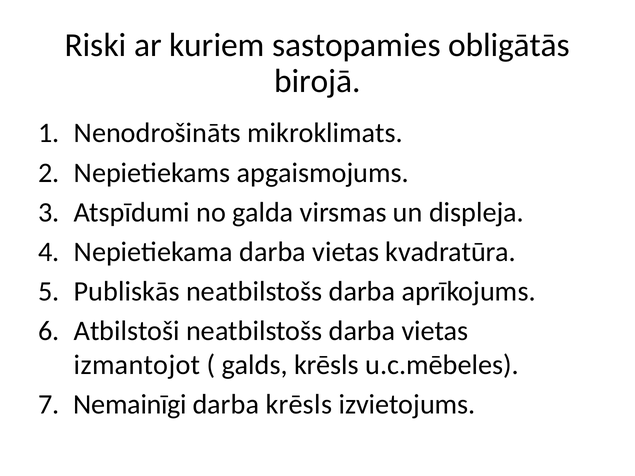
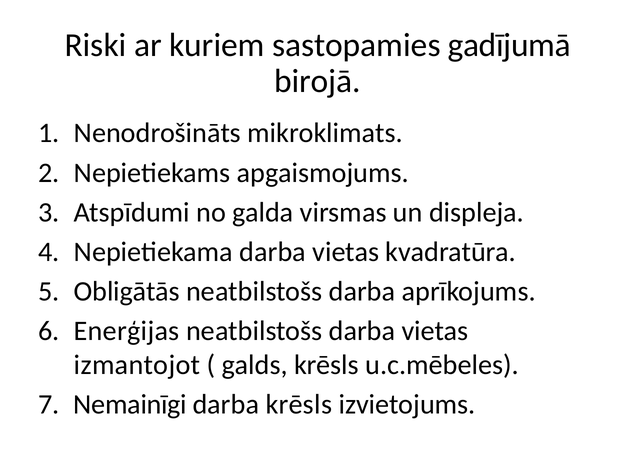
obligātās: obligātās -> gadījumā (509, 45)
Publiskās: Publiskās -> Obligātās (127, 291)
Atbilstoši: Atbilstoši -> Enerģijas (127, 331)
